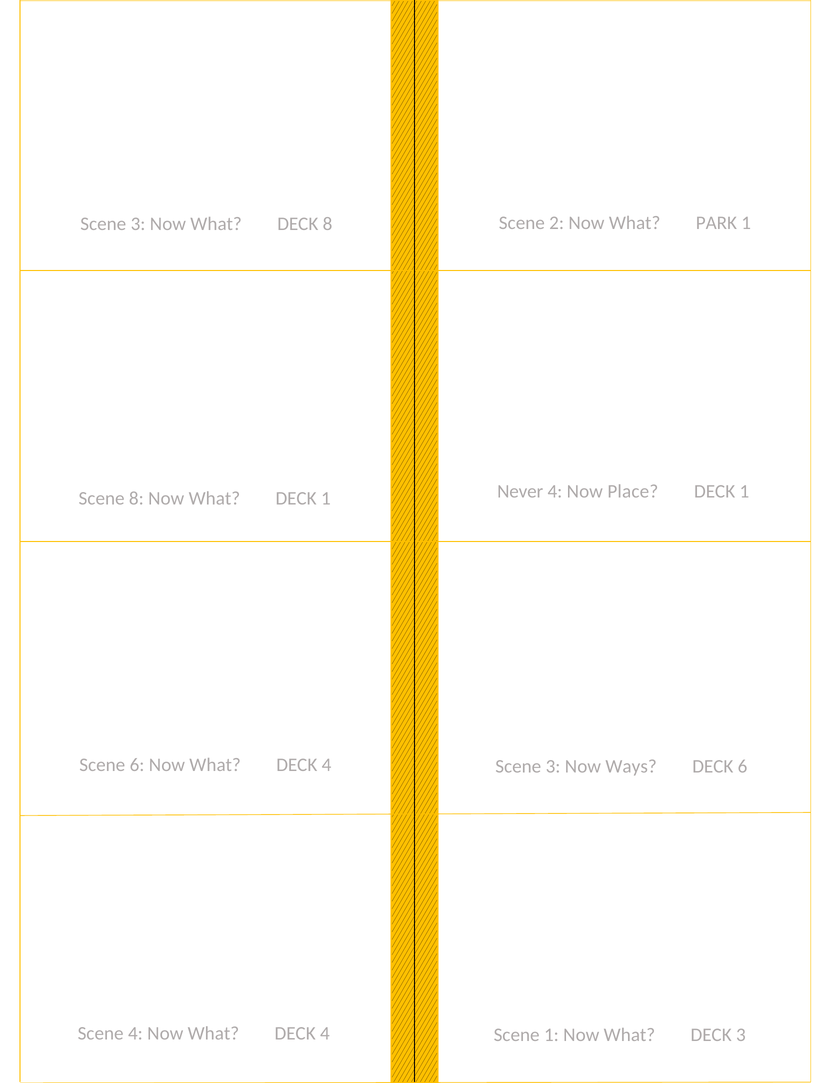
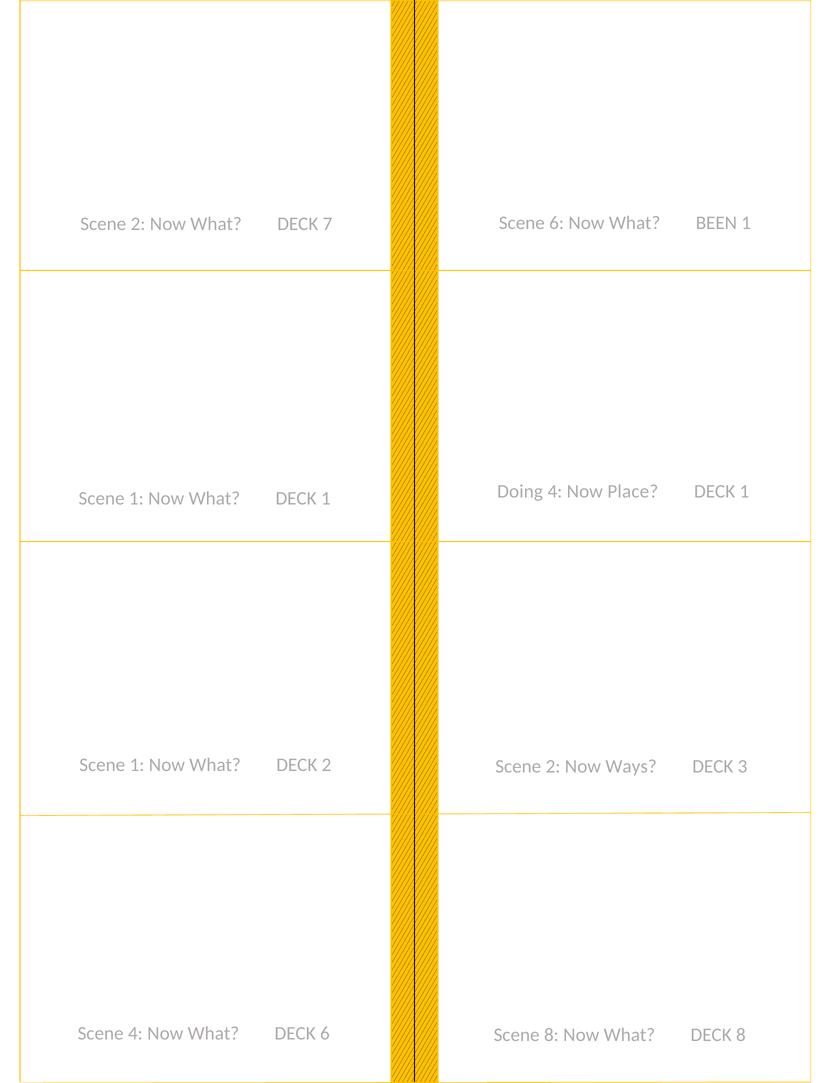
Scene 2: 2 -> 6 (557, 223)
PARK: PARK -> BEEN (716, 223)
3: 3 -> 2 (138, 224)
DECK 8: 8 -> 7 (328, 224)
Never: Never -> Doing (520, 491)
8: 8 -> 1 (136, 499)
6: 6 -> 1 (137, 765)
4: 4 -> 2 (327, 765)
3: 3 -> 2 (553, 767)
DECK 6: 6 -> 3 (743, 767)
4: 4 -> 6 (325, 1034)
Scene 1: 1 -> 8 (551, 1035)
DECK 3: 3 -> 8 (741, 1035)
